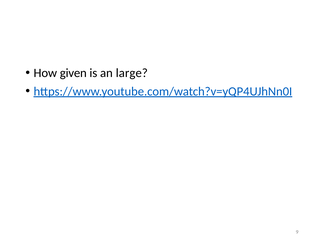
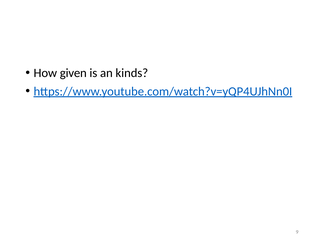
large: large -> kinds (132, 73)
